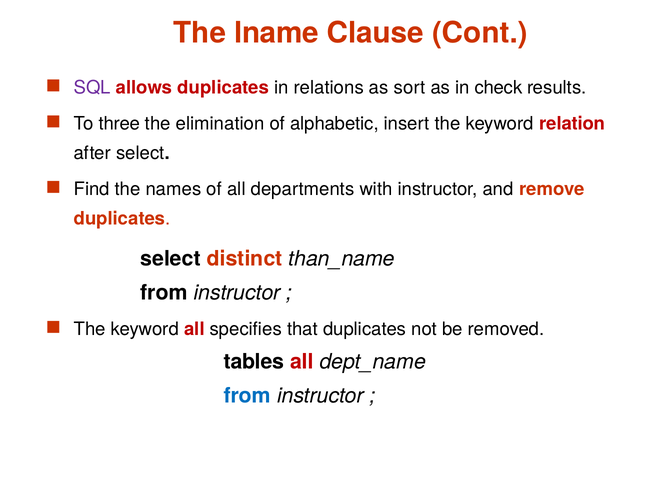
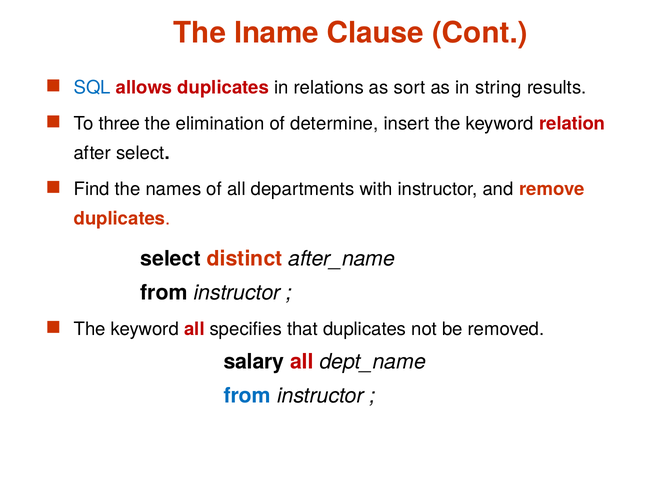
SQL colour: purple -> blue (92, 88)
check: check -> string (498, 88)
alphabetic: alphabetic -> determine (334, 124)
than_name: than_name -> after_name (342, 259)
tables: tables -> salary (254, 362)
